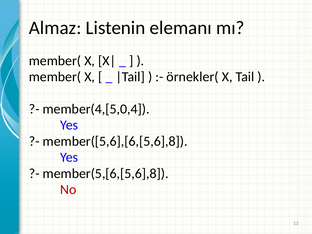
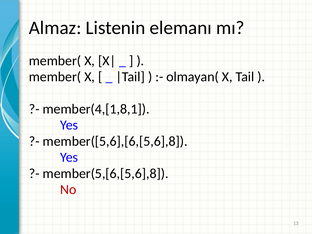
örnekler(: örnekler( -> olmayan( (193, 77)
member(4,[5,0,4: member(4,[5,0,4 -> member(4,[1,8,1 (96, 109)
